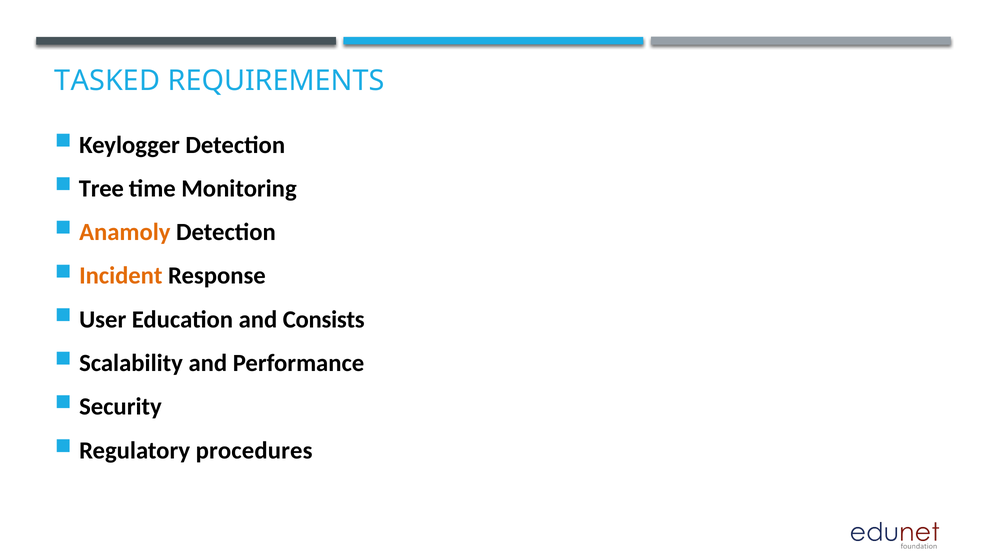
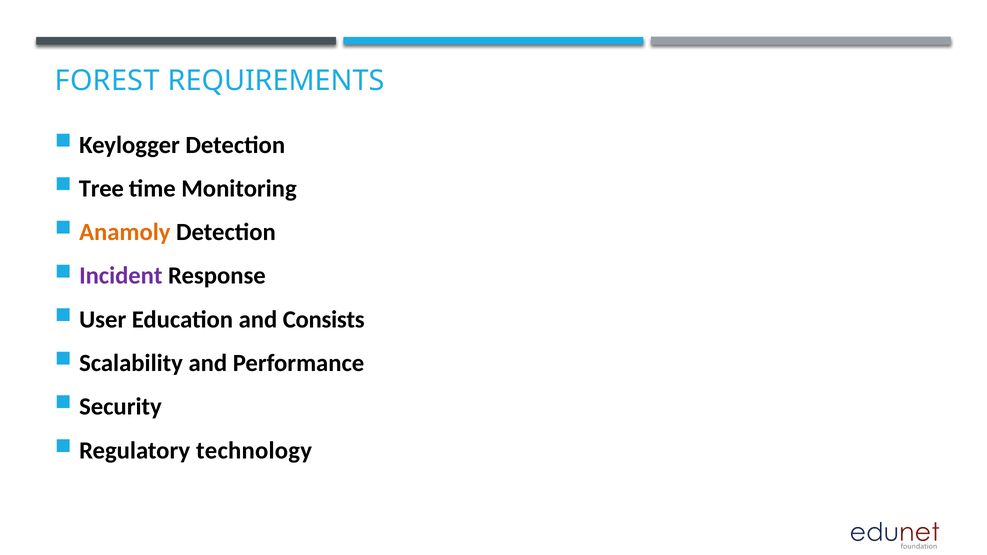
TASKED: TASKED -> FOREST (107, 81)
Incident colour: orange -> purple (121, 276)
procedures: procedures -> technology (254, 451)
